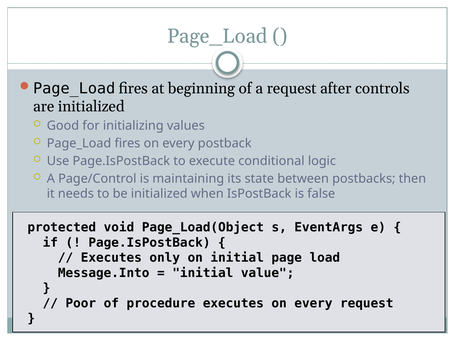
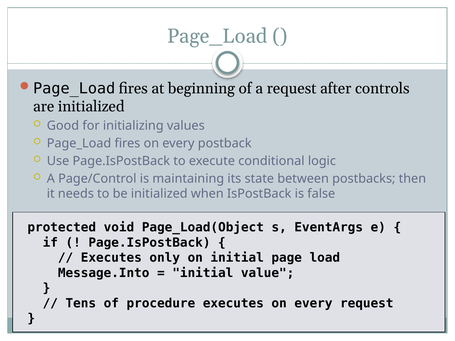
Poor: Poor -> Tens (81, 303)
